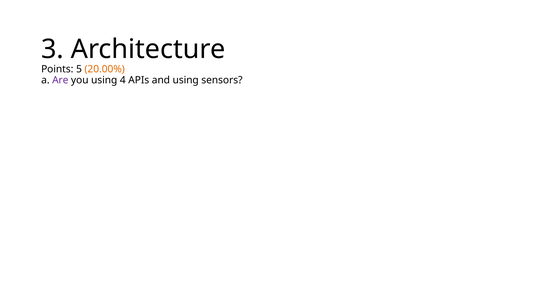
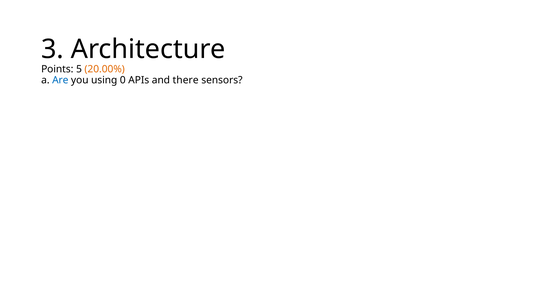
Are colour: purple -> blue (60, 80)
4: 4 -> 0 (123, 80)
and using: using -> there (186, 80)
